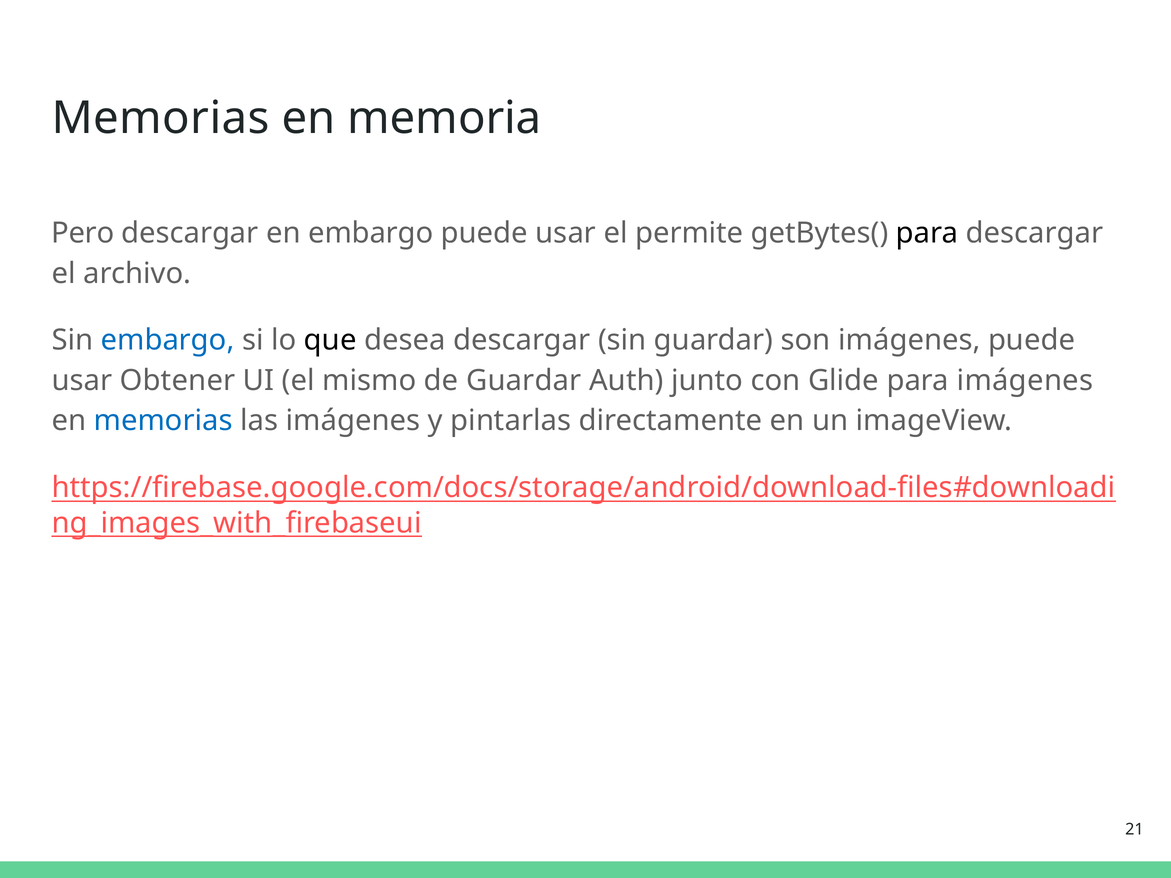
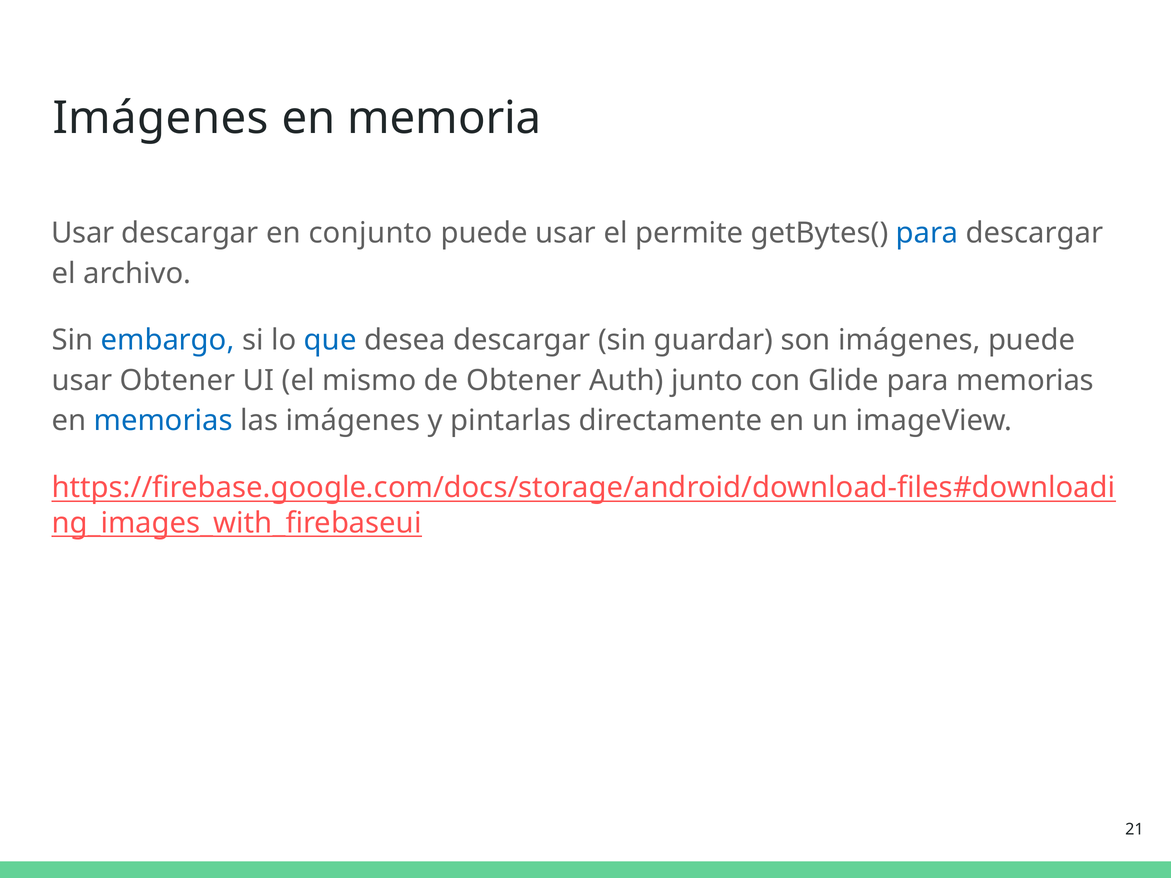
Memorias: Memorias -> Imágenes (161, 118)
Pero: Pero -> Usar (83, 233)
en embargo: embargo -> conjunto (371, 233)
para colour: black -> blue (927, 233)
que colour: black -> blue (330, 340)
de Guardar: Guardar -> Obtener (524, 381)
para imágenes: imágenes -> memorias (1025, 381)
